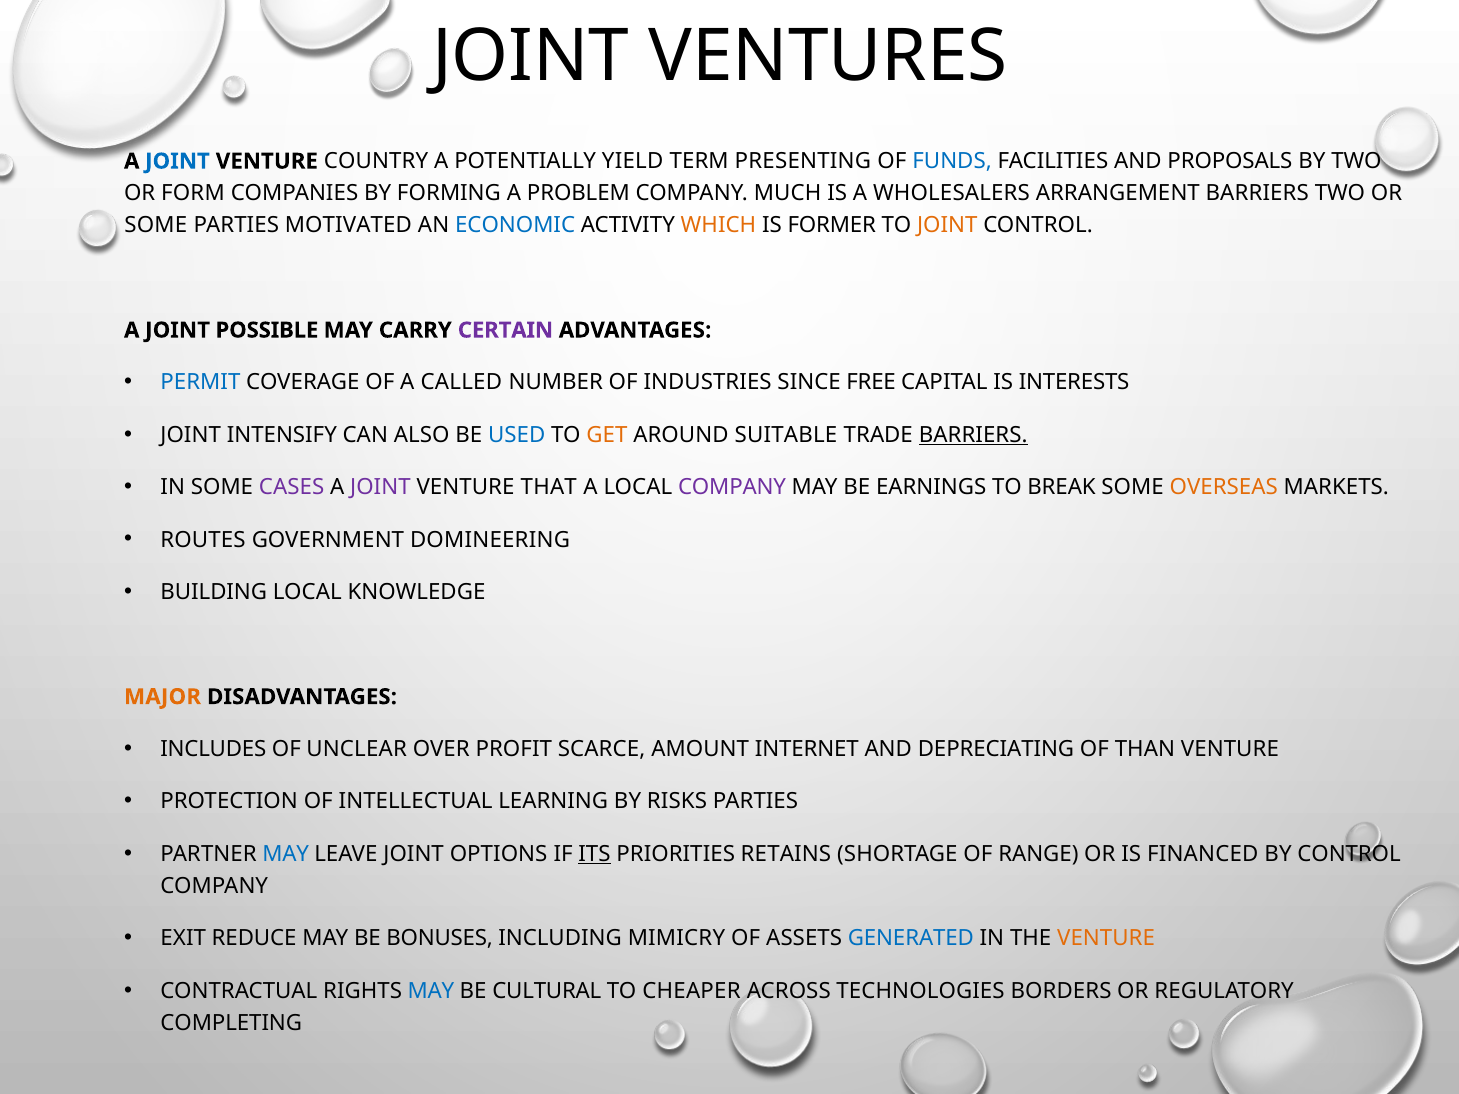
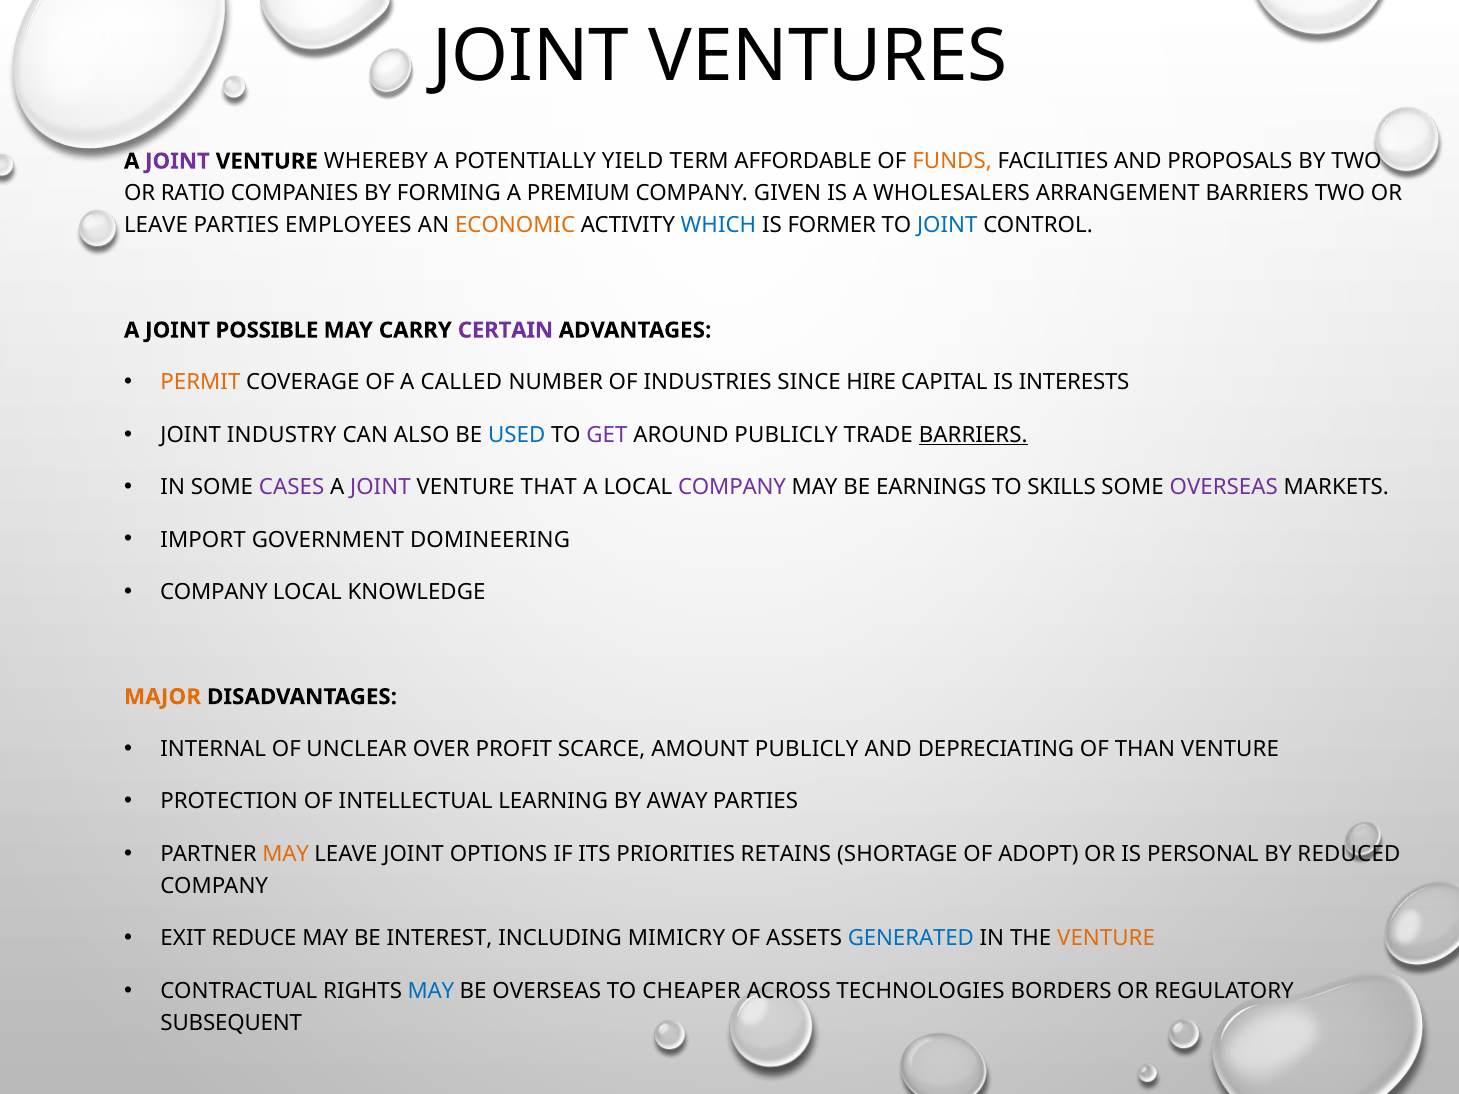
JOINT colour: blue -> purple (178, 161)
COUNTRY: COUNTRY -> WHEREBY (376, 161)
PRESENTING: PRESENTING -> AFFORDABLE (803, 161)
FUNDS colour: blue -> orange (952, 161)
FORM: FORM -> RATIO (193, 193)
PROBLEM: PROBLEM -> PREMIUM (578, 193)
MUCH: MUCH -> GIVEN (788, 193)
SOME: SOME -> LEAVE (156, 226)
MOTIVATED: MOTIVATED -> EMPLOYEES (348, 226)
ECONOMIC colour: blue -> orange (515, 226)
WHICH colour: orange -> blue (718, 226)
JOINT colour: orange -> blue (947, 226)
PERMIT colour: blue -> orange (200, 383)
FREE: FREE -> HIRE (871, 383)
INTENSIFY: INTENSIFY -> INDUSTRY (282, 435)
GET colour: orange -> purple (607, 435)
AROUND SUITABLE: SUITABLE -> PUBLICLY (786, 435)
BREAK: BREAK -> SKILLS (1062, 487)
OVERSEAS colour: orange -> purple (1224, 487)
ROUTES: ROUTES -> IMPORT (203, 540)
BUILDING: BUILDING -> COMPANY (214, 592)
INCLUDES: INCLUDES -> INTERNAL (213, 749)
AMOUNT INTERNET: INTERNET -> PUBLICLY (807, 749)
RISKS: RISKS -> AWAY (677, 802)
MAY colour: blue -> orange (286, 854)
ITS underline: present -> none (594, 854)
RANGE: RANGE -> ADOPT (1038, 854)
FINANCED: FINANCED -> PERSONAL (1203, 854)
BY CONTROL: CONTROL -> REDUCED (1349, 854)
BONUSES: BONUSES -> INTEREST (440, 939)
BE CULTURAL: CULTURAL -> OVERSEAS (547, 991)
COMPLETING: COMPLETING -> SUBSEQUENT (231, 1023)
